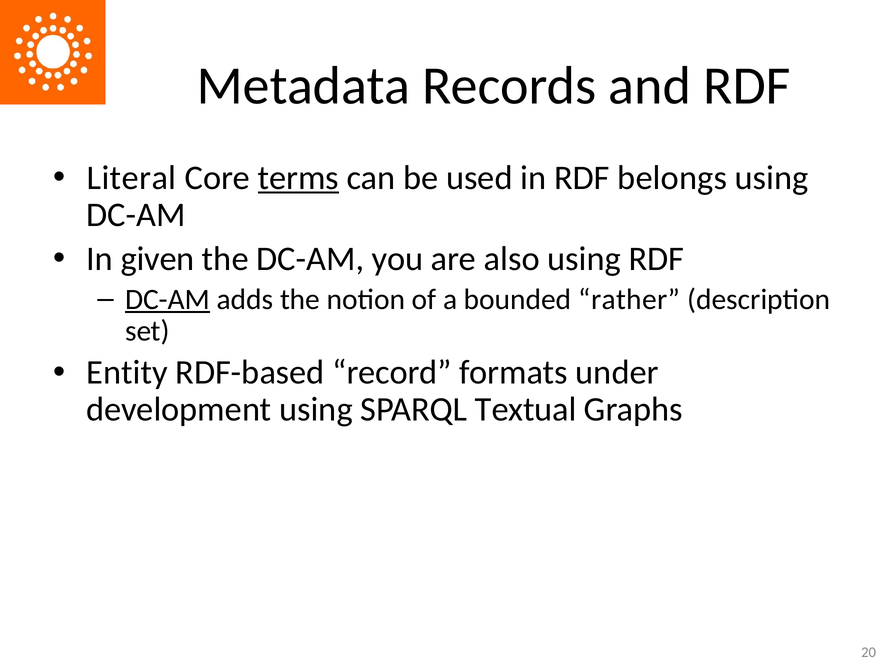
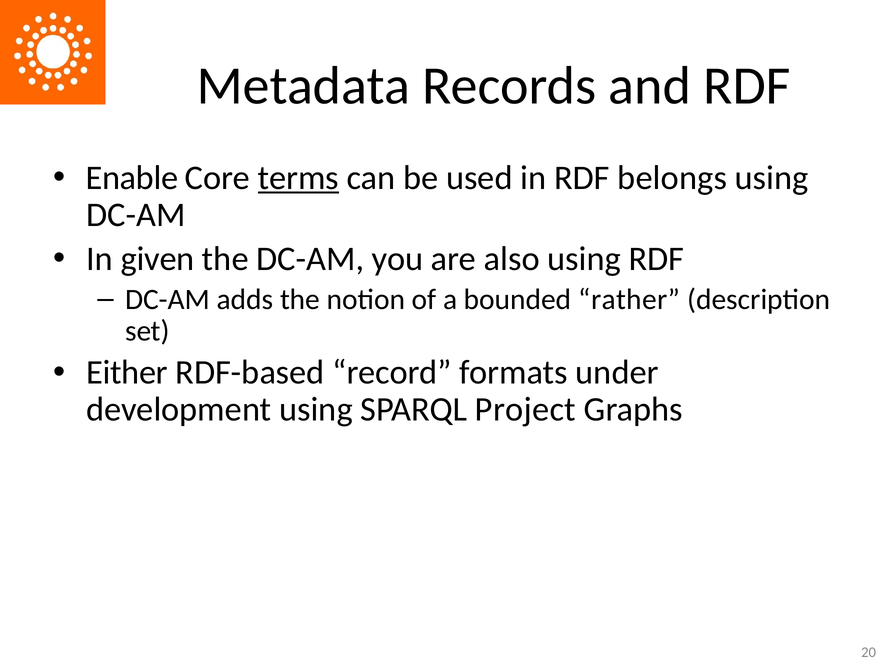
Literal: Literal -> Enable (132, 178)
DC-AM underline: present -> none (168, 299)
Entity: Entity -> Either (127, 372)
Textual: Textual -> Project (525, 409)
